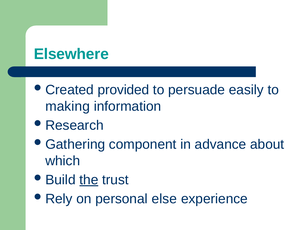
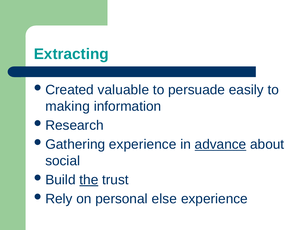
Elsewhere: Elsewhere -> Extracting (71, 54)
provided: provided -> valuable (123, 90)
component: component -> experience (143, 145)
advance underline: none -> present (220, 145)
which: which -> social (63, 161)
